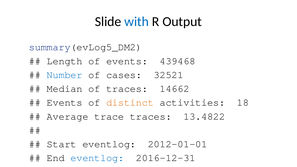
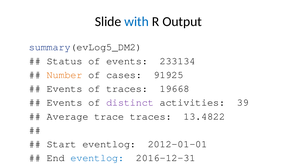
Length: Length -> Status (65, 61)
439468: 439468 -> 233134 (178, 61)
Number colour: blue -> orange (65, 75)
32521: 32521 -> 91925 (169, 75)
Median: Median -> Events (65, 89)
14662: 14662 -> 19668 (175, 89)
distinct colour: orange -> purple (130, 103)
18: 18 -> 39 (243, 103)
